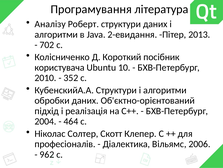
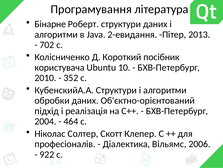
Аналізу: Аналізу -> Бінарне (50, 24)
962: 962 -> 922 (47, 154)
